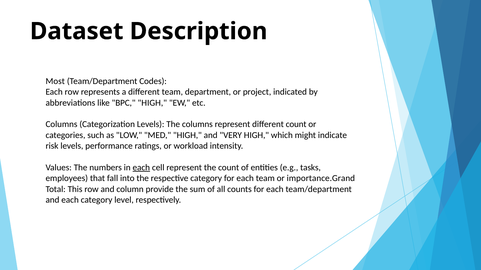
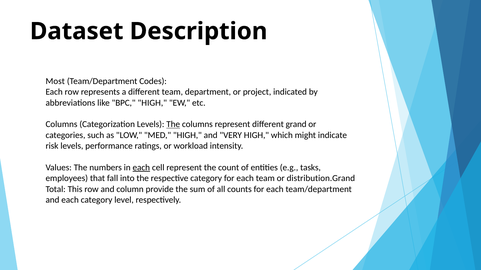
The underline: none -> present (173, 125)
different count: count -> grand (296, 125)
importance.Grand: importance.Grand -> distribution.Grand (321, 179)
